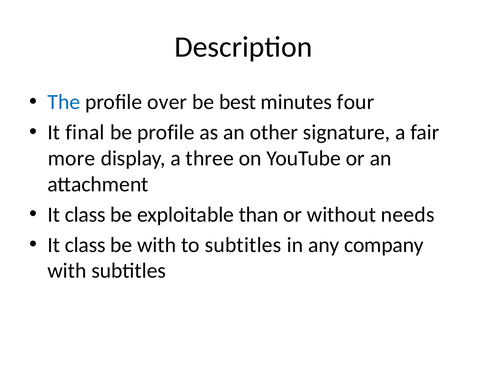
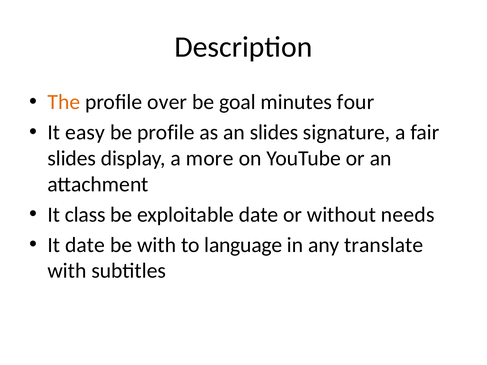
The colour: blue -> orange (64, 102)
best: best -> goal (238, 102)
final: final -> easy (85, 132)
an other: other -> slides (274, 132)
more: more -> slides (72, 158)
three: three -> more (210, 158)
exploitable than: than -> date (259, 215)
class: class -> date (85, 245)
to subtitles: subtitles -> language (243, 245)
company: company -> translate (384, 245)
